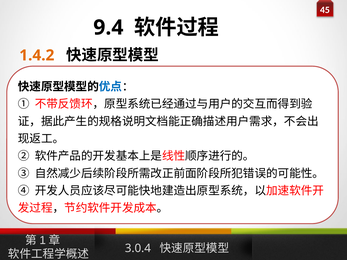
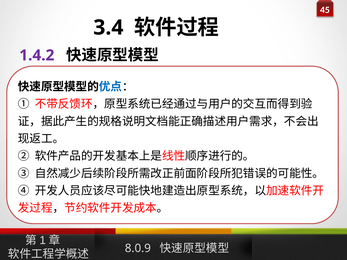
9.4: 9.4 -> 3.4 (108, 28)
1.4.2 colour: orange -> purple (37, 55)
3.0.4: 3.0.4 -> 8.0.9 (138, 249)
